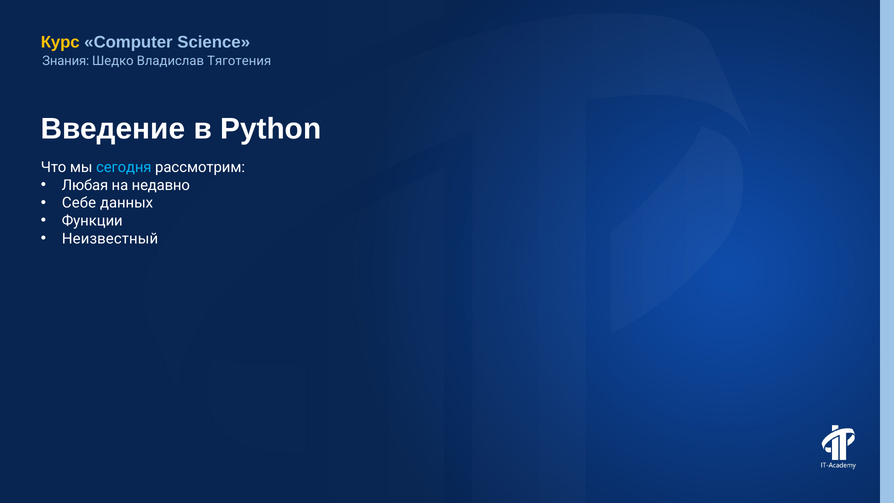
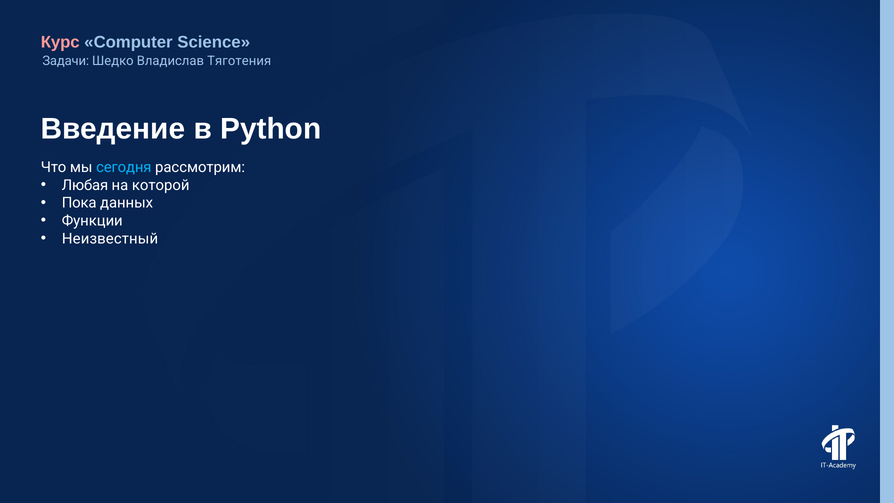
Курс colour: yellow -> pink (60, 42)
Знания: Знания -> Задачи (66, 61)
недавно: недавно -> которой (161, 185)
Себе: Себе -> Пока (79, 203)
